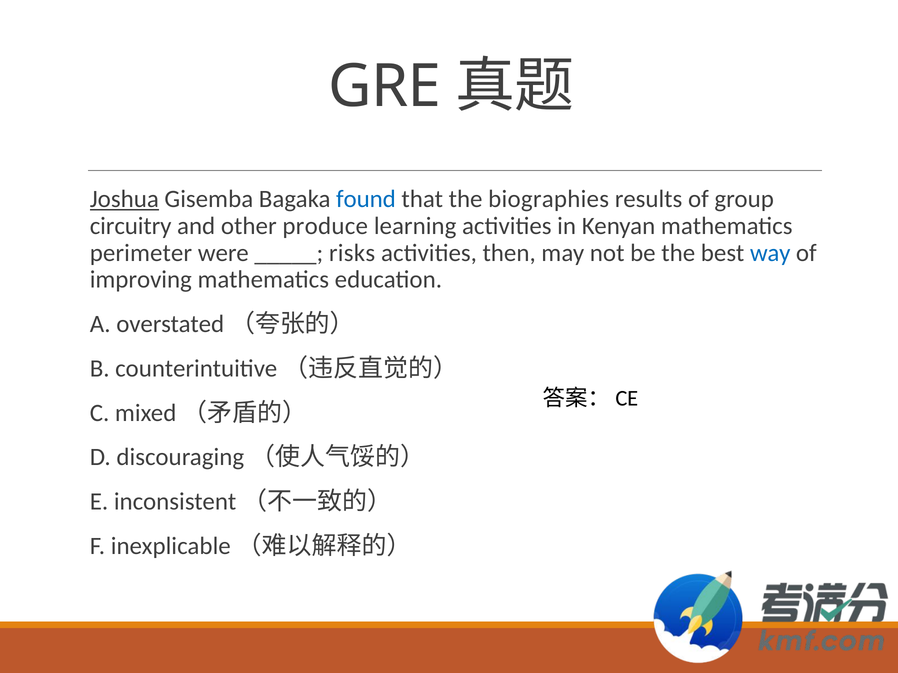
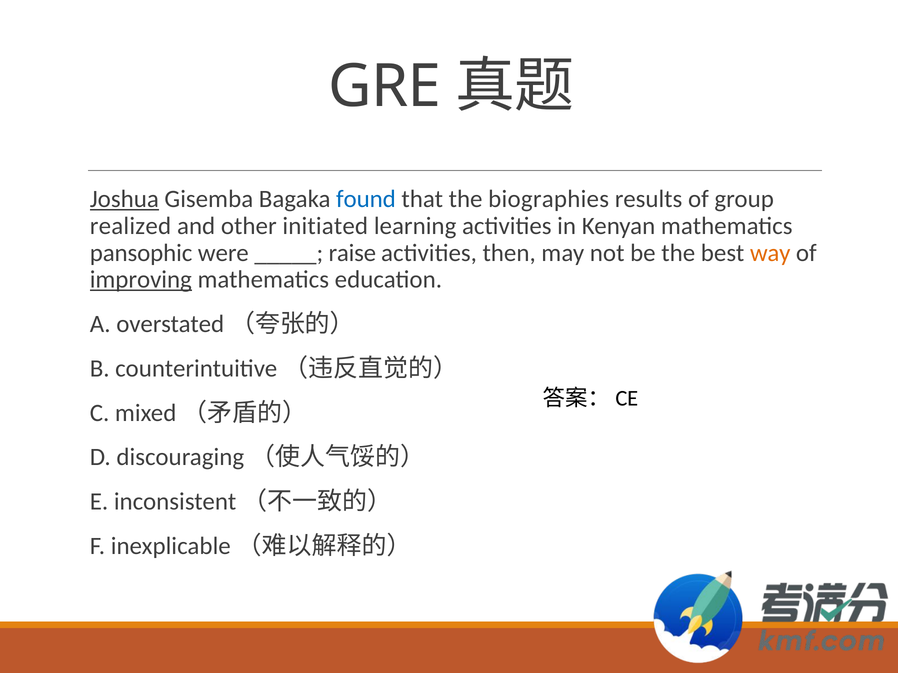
circuitry: circuitry -> realized (130, 226)
produce: produce -> initiated (325, 226)
perimeter: perimeter -> pansophic (141, 253)
risks: risks -> raise (352, 253)
way colour: blue -> orange (770, 253)
improving underline: none -> present (141, 280)
